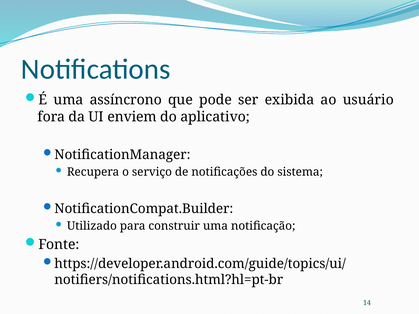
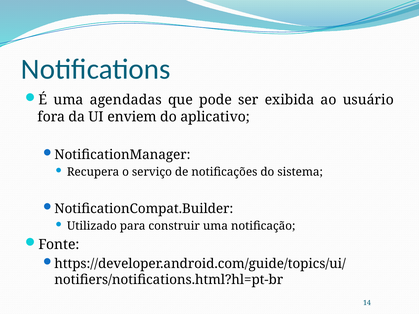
assíncrono: assíncrono -> agendadas (126, 100)
